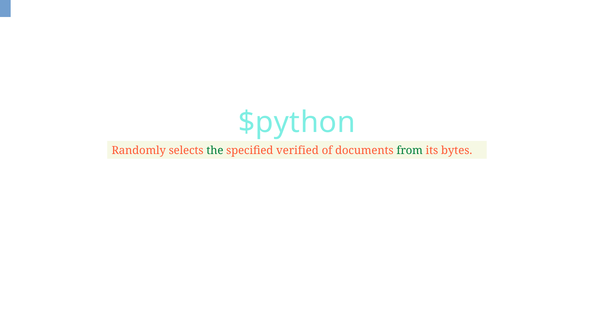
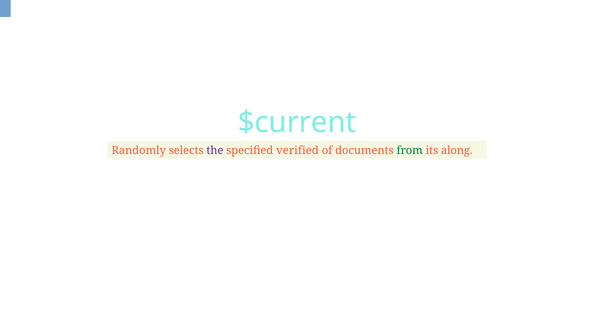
$python: $python -> $current (297, 122)
the colour: green -> purple (215, 151)
bytes: bytes -> along (457, 151)
